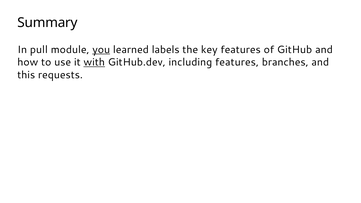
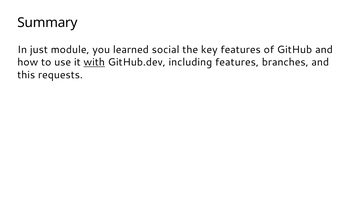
pull: pull -> just (39, 50)
you underline: present -> none (101, 50)
labels: labels -> social (166, 50)
